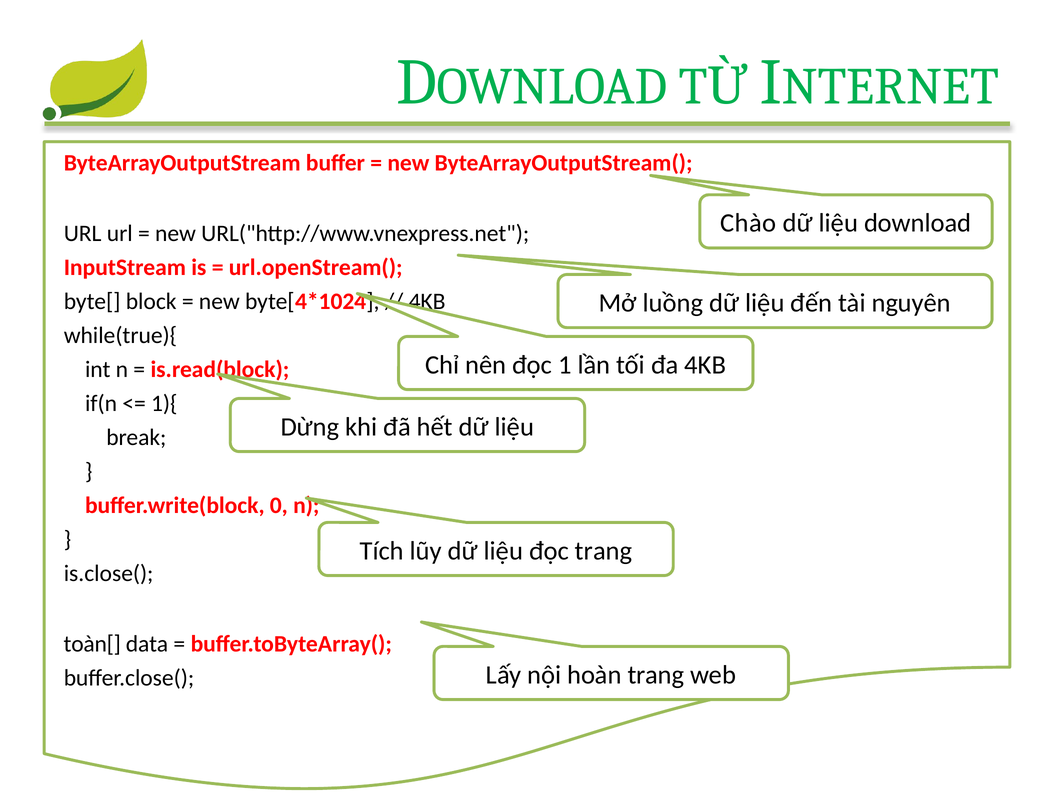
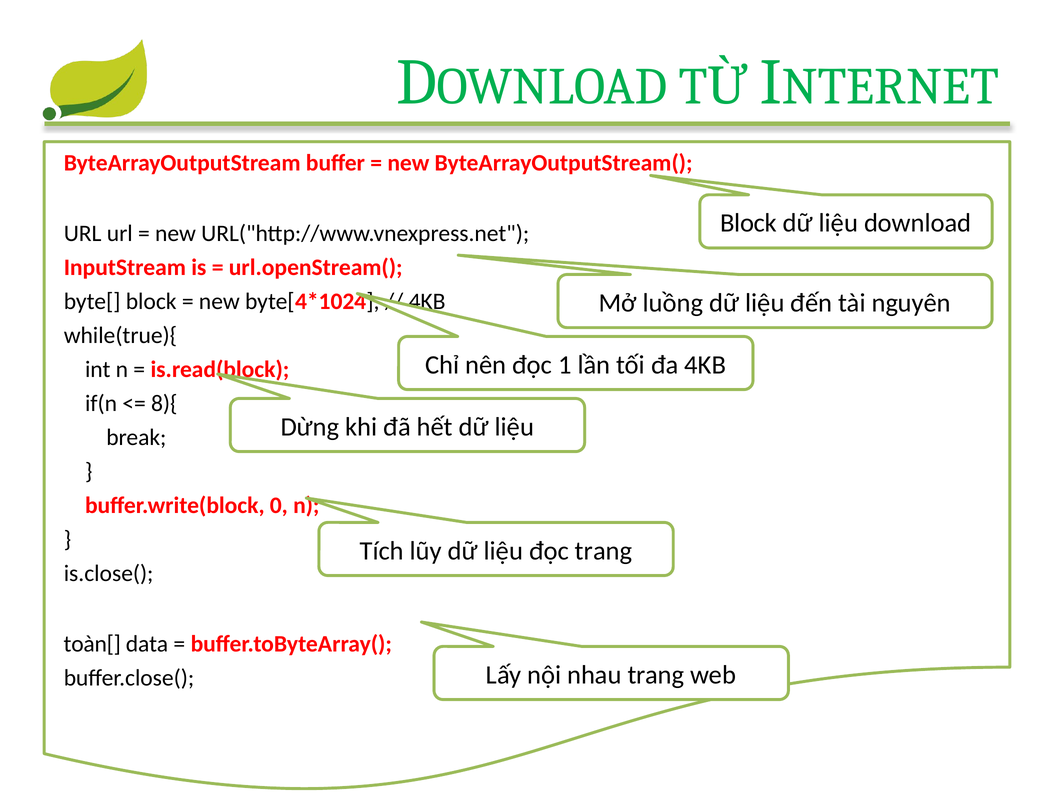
Chào: Chào -> Block (749, 223)
1){: 1){ -> 8){ (164, 404)
hoàn: hoàn -> nhau (594, 675)
